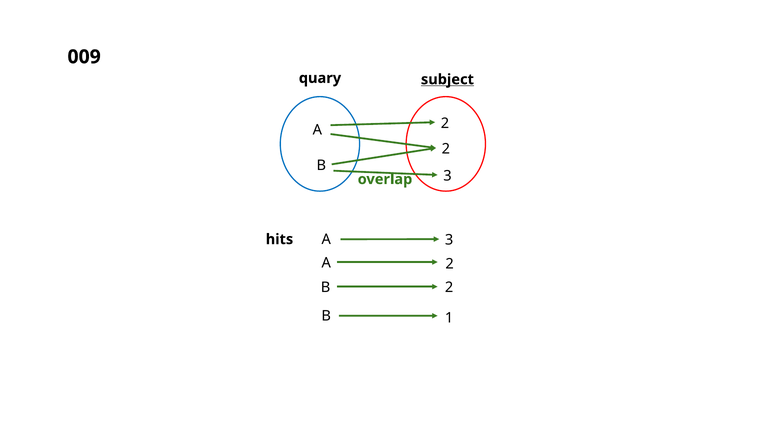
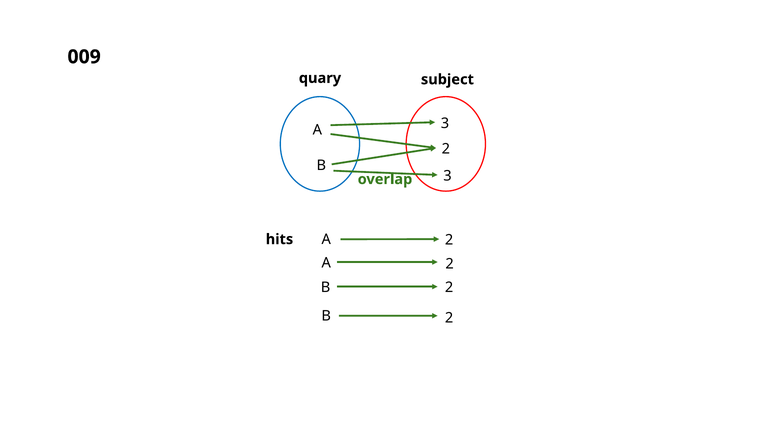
subject underline: present -> none (447, 80)
A 2: 2 -> 3 (445, 123)
A 3: 3 -> 2 (449, 240)
B 1: 1 -> 2 (449, 318)
